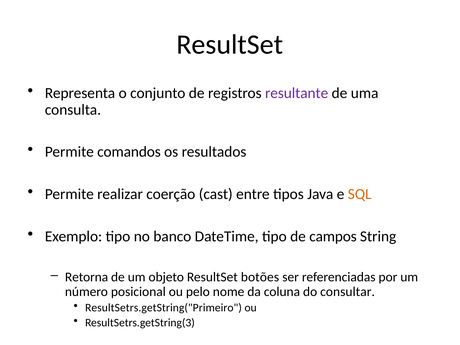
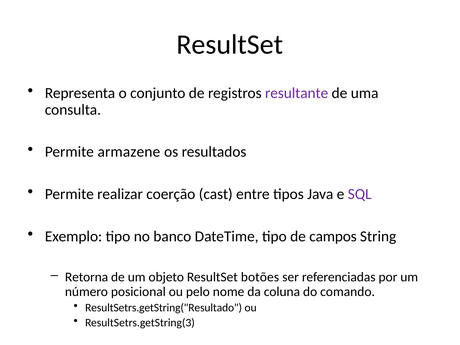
comandos: comandos -> armazene (129, 152)
SQL colour: orange -> purple (360, 194)
consultar: consultar -> comando (348, 292)
ResultSetrs.getString("Primeiro: ResultSetrs.getString("Primeiro -> ResultSetrs.getString("Resultado (164, 308)
